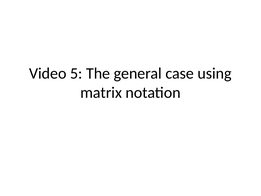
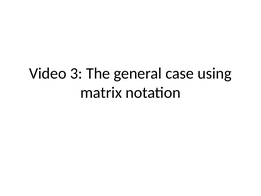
5: 5 -> 3 (76, 73)
